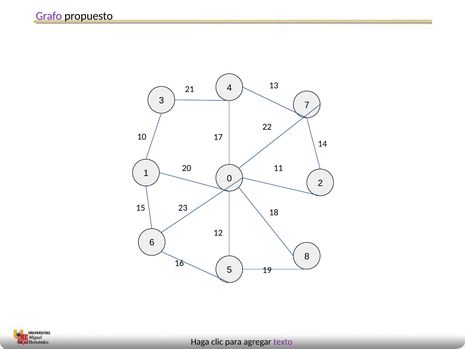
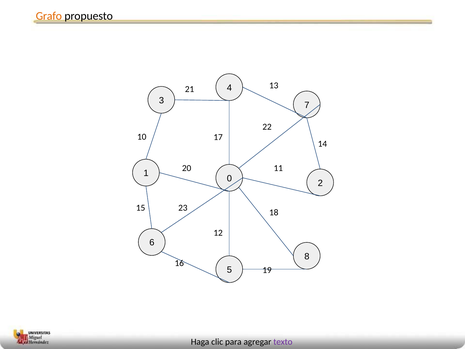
Grafo colour: purple -> orange (49, 16)
